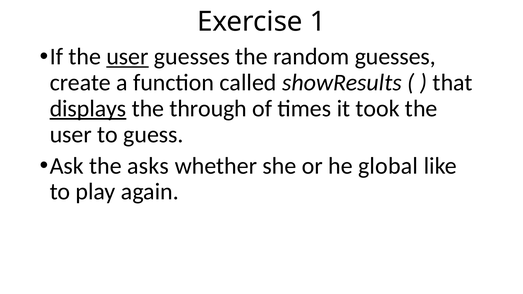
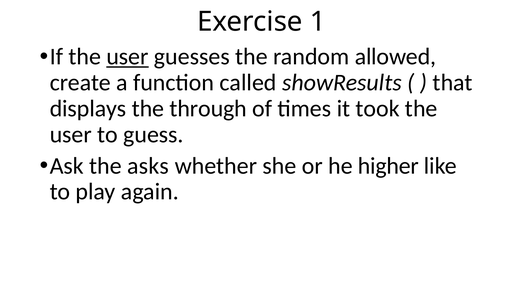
random guesses: guesses -> allowed (395, 57)
displays underline: present -> none (88, 109)
global: global -> higher (388, 166)
